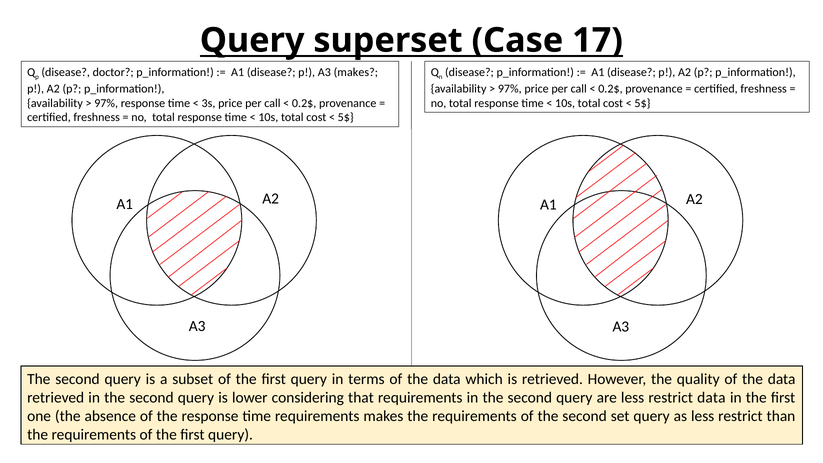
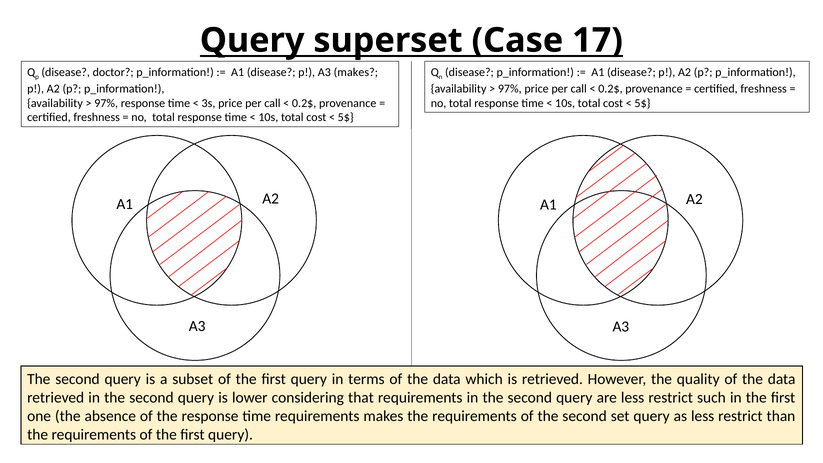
restrict data: data -> such (711, 398)
